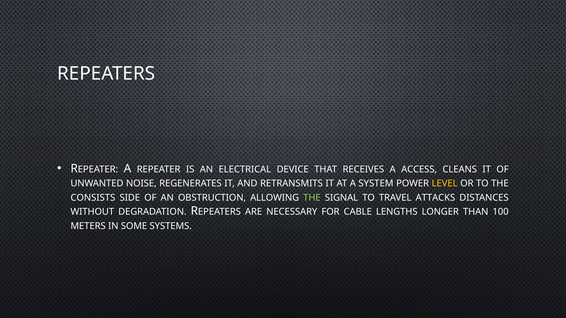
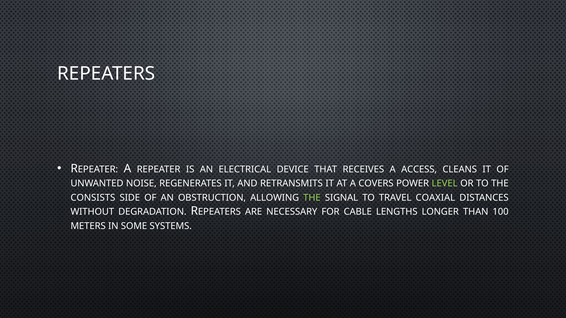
SYSTEM: SYSTEM -> COVERS (376, 184)
LEVEL colour: yellow -> light green (445, 184)
ATTACKS: ATTACKS -> COAXIAL (435, 198)
